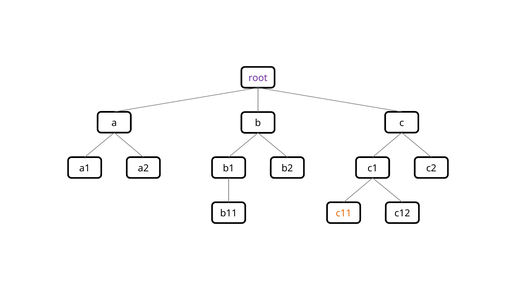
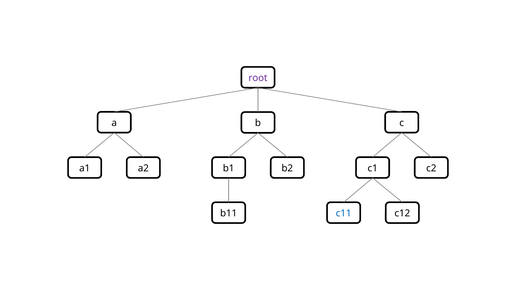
c11 colour: orange -> blue (344, 213)
